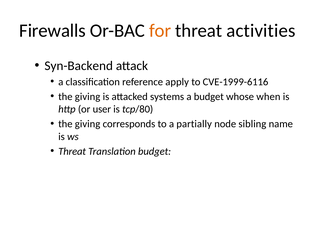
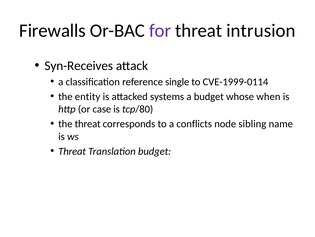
for colour: orange -> purple (160, 30)
activities: activities -> intrusion (261, 30)
Syn-Backend: Syn-Backend -> Syn-Receives (79, 65)
apply: apply -> single (177, 82)
CVE-1999-6116: CVE-1999-6116 -> CVE-1999-0114 (235, 82)
giving: giving -> entity (88, 96)
user: user -> case (102, 109)
giving: giving -> threat (88, 124)
partially: partially -> conflicts (194, 124)
